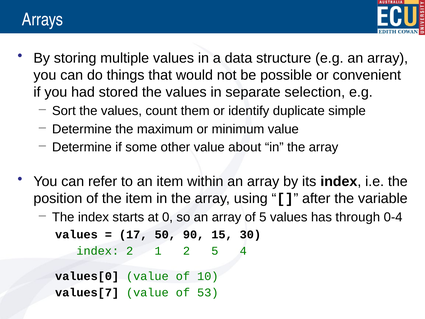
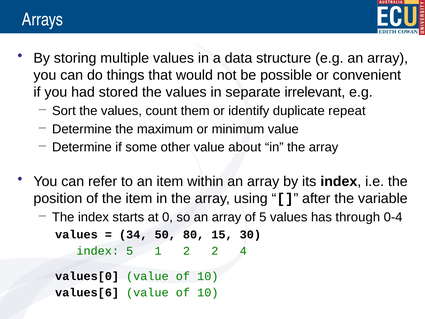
selection: selection -> irrelevant (315, 92)
simple: simple -> repeat (347, 111)
17: 17 -> 34 (133, 234)
90: 90 -> 80 (194, 234)
index 2: 2 -> 5 (130, 251)
2 5: 5 -> 2 (215, 251)
values[7: values[7 -> values[6 (87, 293)
53: 53 -> 10 (208, 293)
